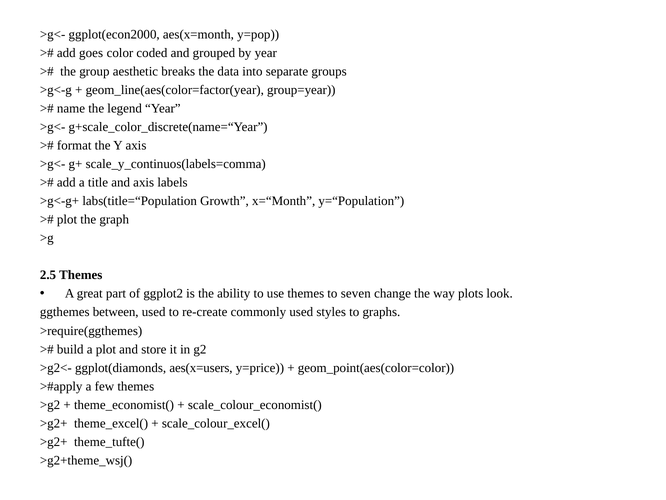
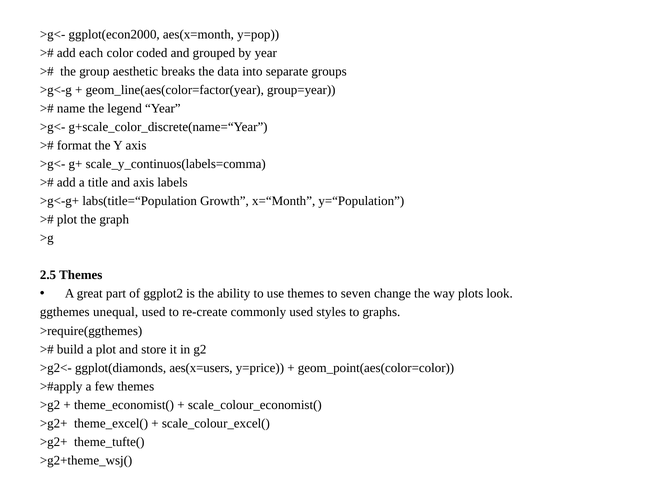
goes: goes -> each (91, 53)
between: between -> unequal (116, 312)
